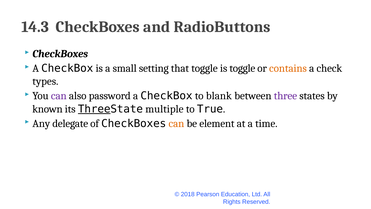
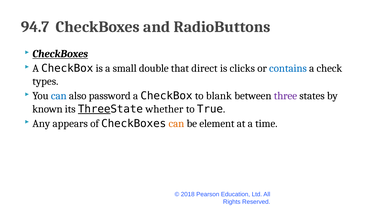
14.3: 14.3 -> 94.7 (35, 27)
CheckBoxes underline: none -> present (60, 54)
setting: setting -> double (154, 68)
that toggle: toggle -> direct (204, 68)
is toggle: toggle -> clicks (242, 68)
contains colour: orange -> blue (288, 68)
can colour: purple -> blue (59, 96)
multiple: multiple -> whether (164, 109)
delegate: delegate -> appears (70, 123)
